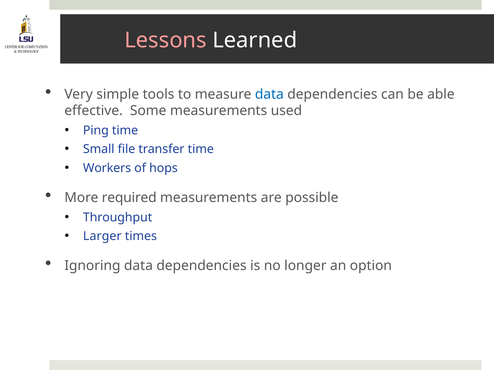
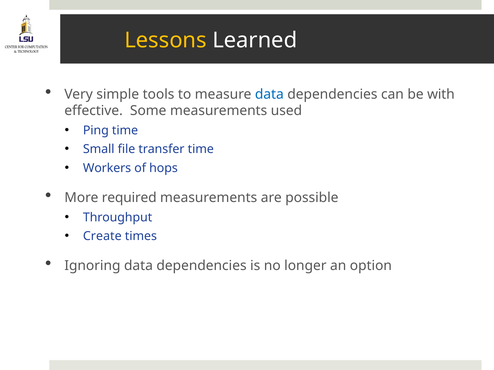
Lessons colour: pink -> yellow (166, 40)
able: able -> with (441, 94)
Larger: Larger -> Create (102, 237)
